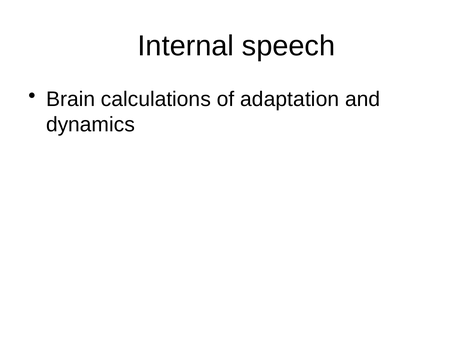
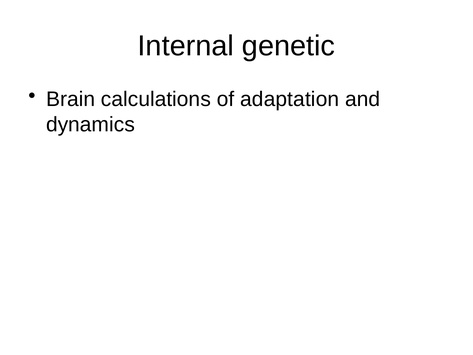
speech: speech -> genetic (289, 46)
